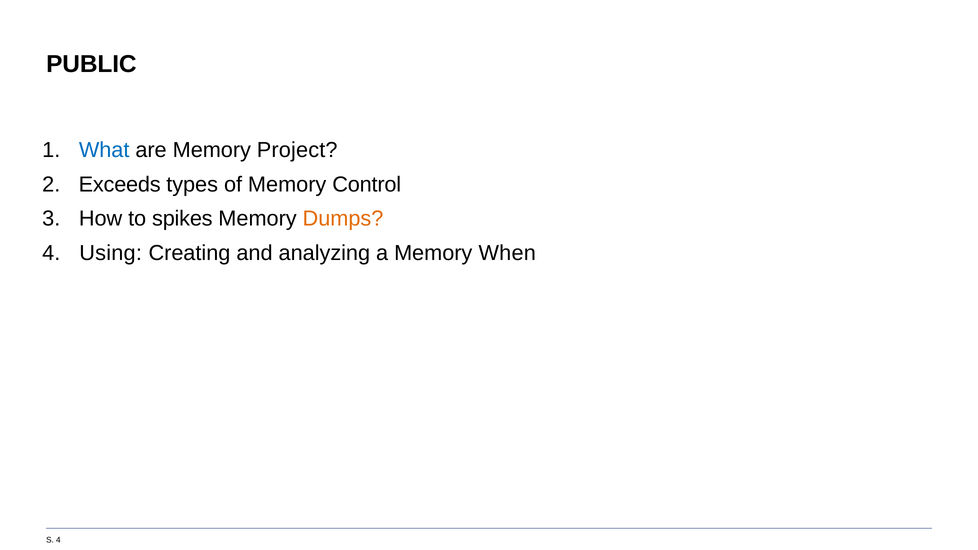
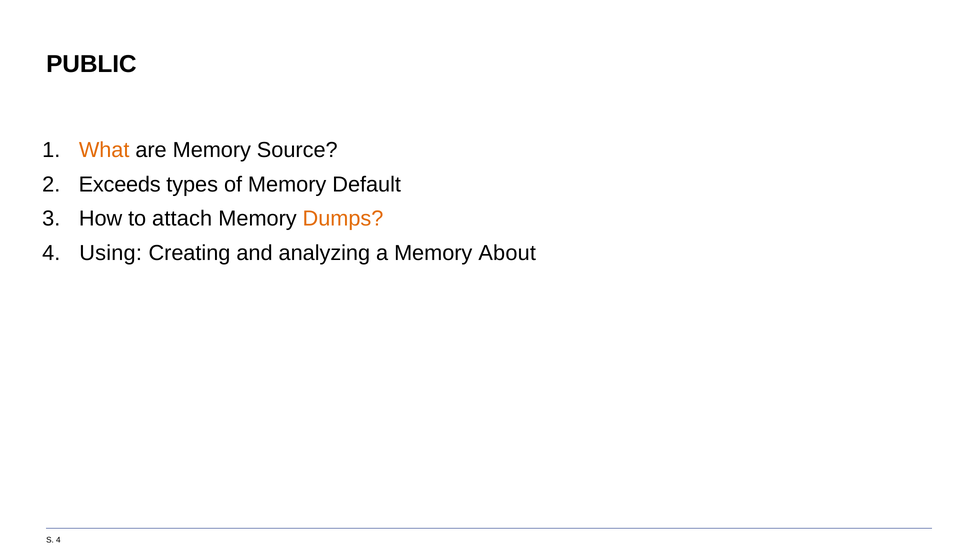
What colour: blue -> orange (104, 150)
Project: Project -> Source (297, 150)
Control: Control -> Default (367, 184)
spikes: spikes -> attach (182, 219)
When: When -> About (507, 253)
